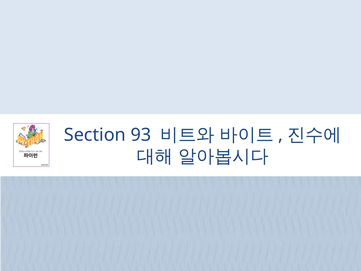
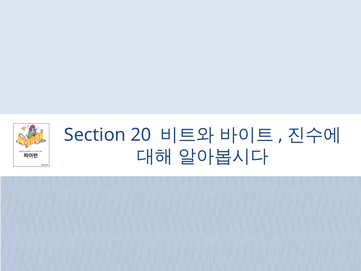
93: 93 -> 20 (141, 135)
